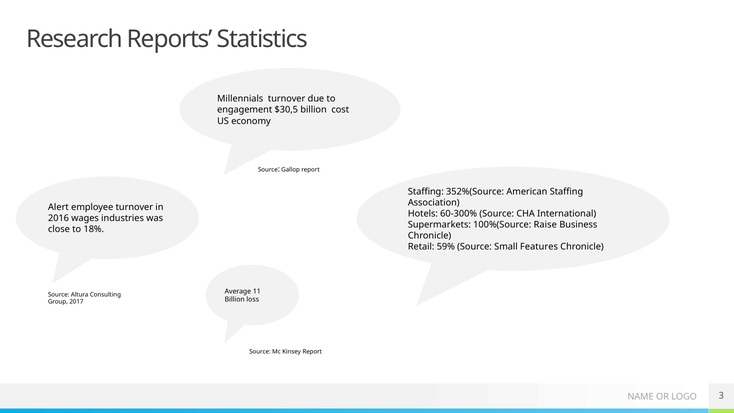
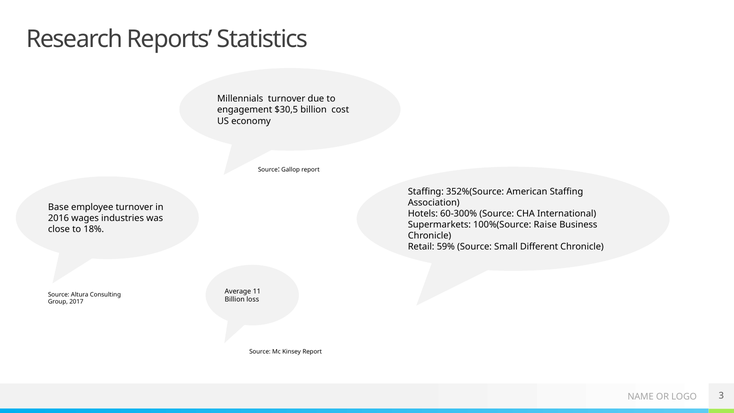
Alert: Alert -> Base (58, 207)
Features: Features -> Different (539, 247)
